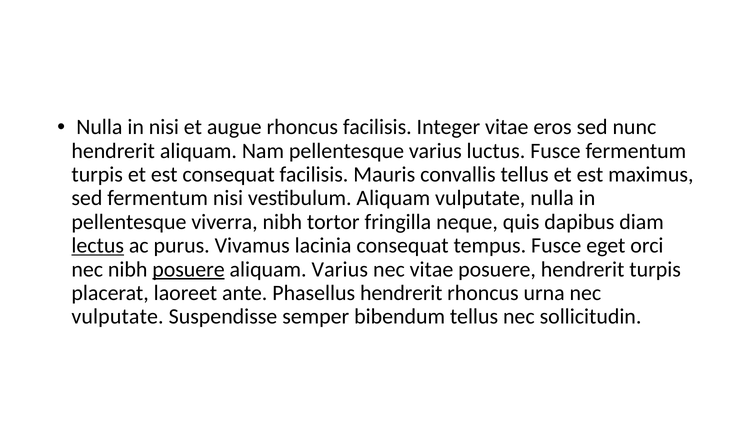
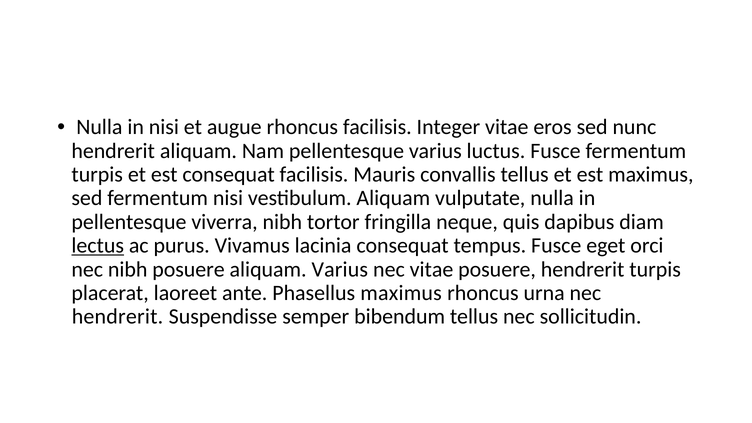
posuere underline: present -> none (189, 269)
Phasellus hendrerit: hendrerit -> maximus (401, 293)
vulputate: vulputate -> hendrerit (117, 317)
